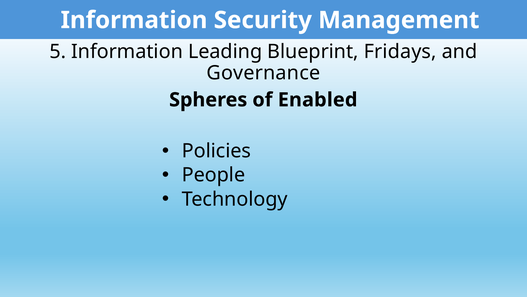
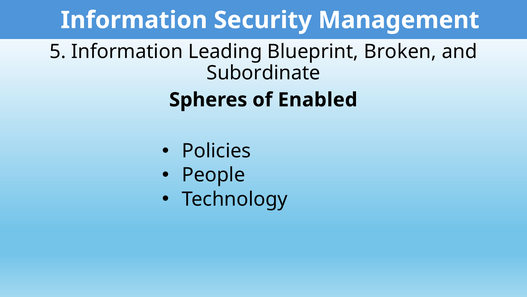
Fridays: Fridays -> Broken (400, 51)
Governance: Governance -> Subordinate (263, 73)
